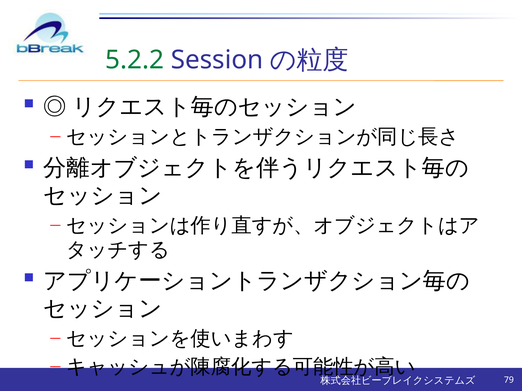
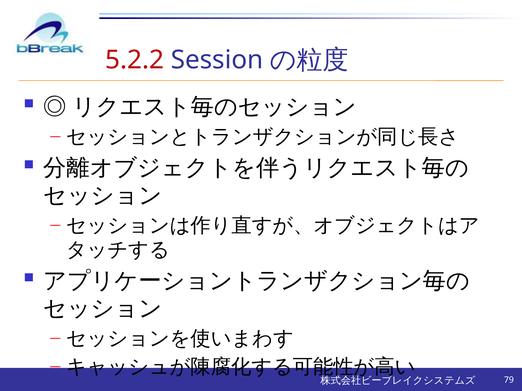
5.2.2 colour: green -> red (135, 60)
